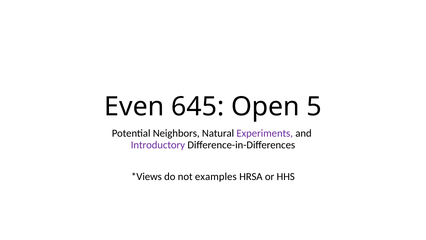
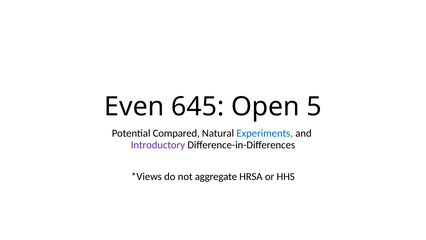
Neighbors: Neighbors -> Compared (176, 133)
Experiments colour: purple -> blue (265, 133)
examples: examples -> aggregate (216, 177)
